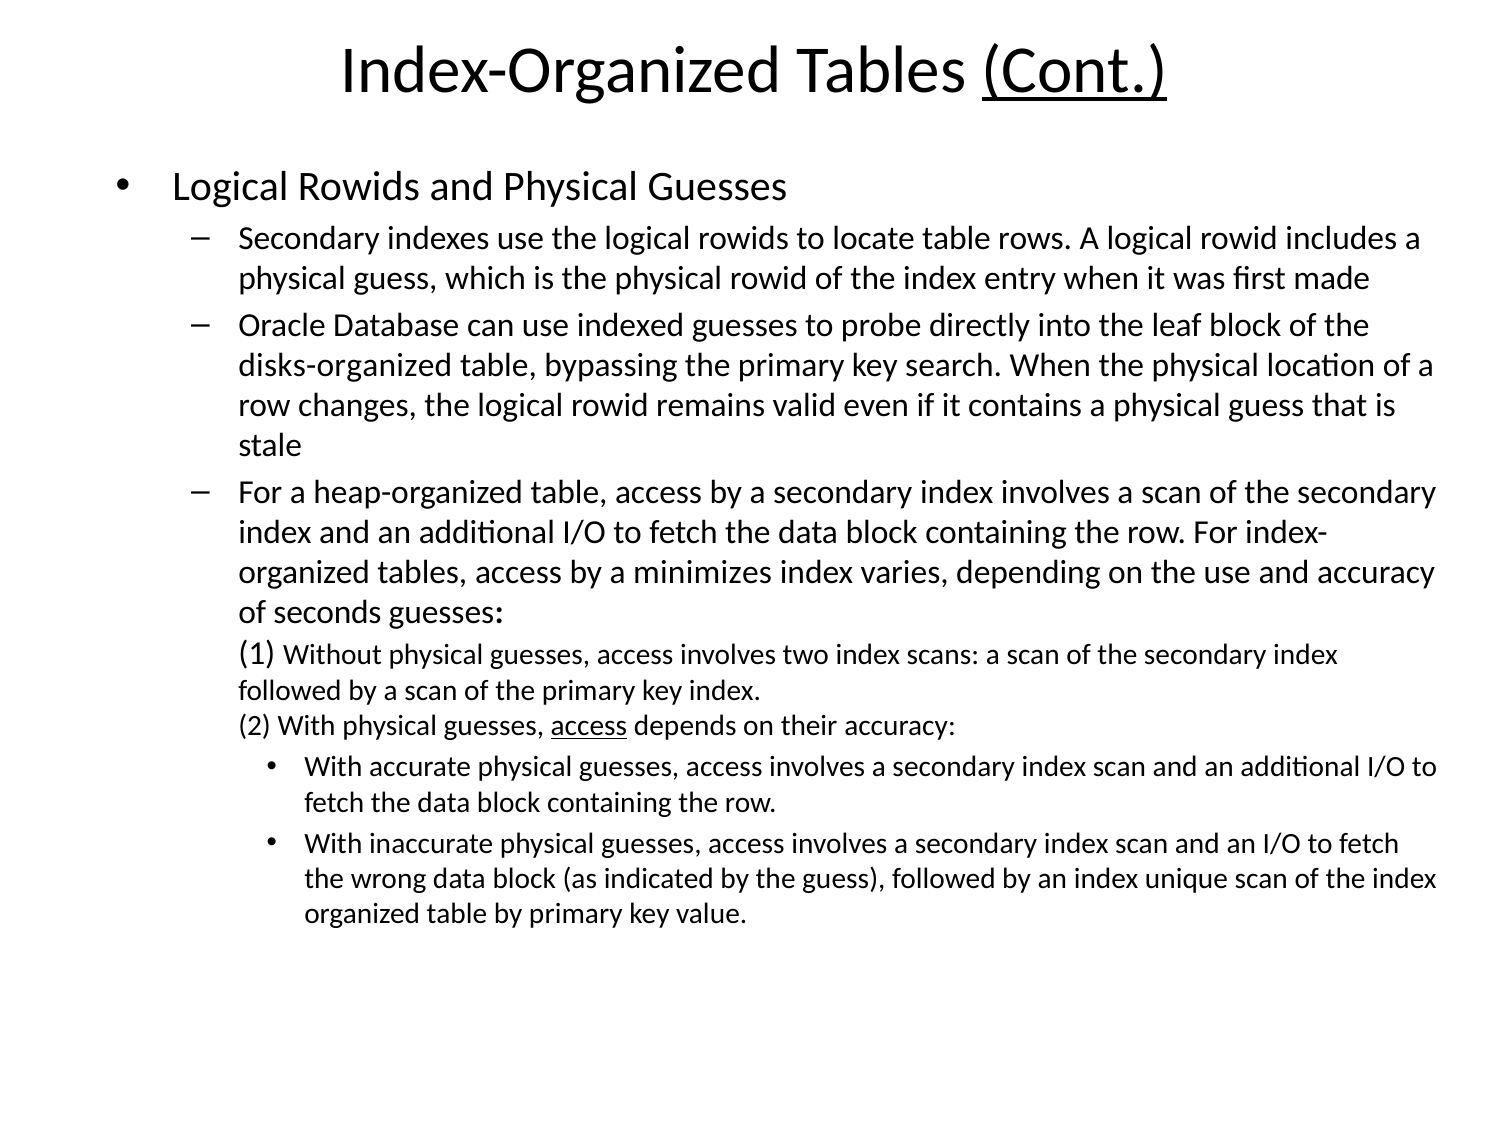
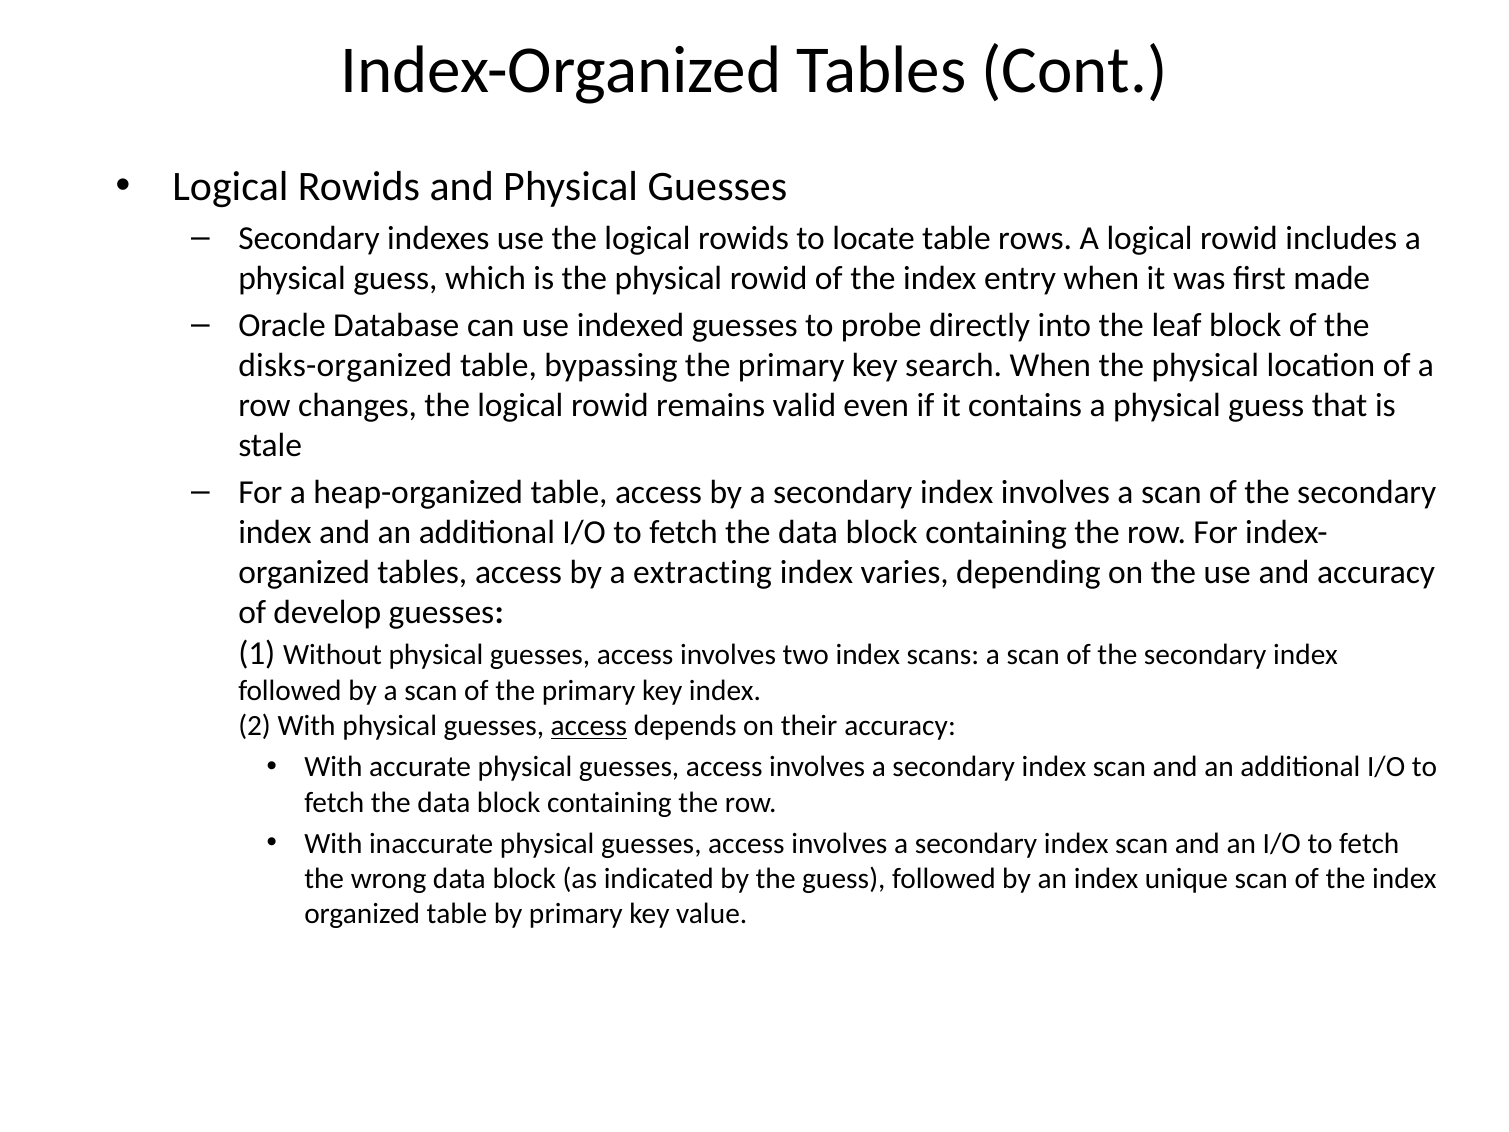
Cont underline: present -> none (1074, 70)
minimizes: minimizes -> extracting (703, 573)
seconds: seconds -> develop (327, 613)
